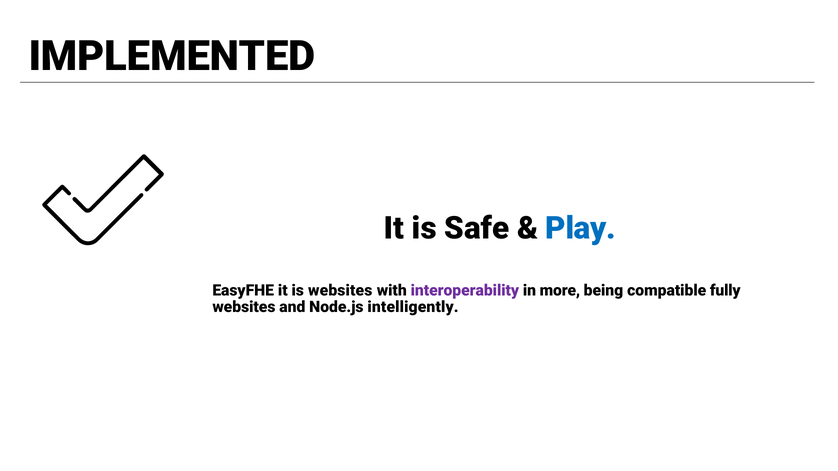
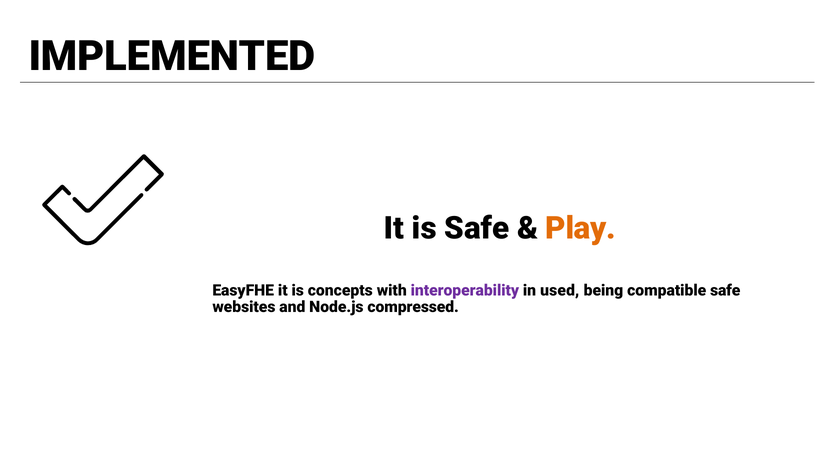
Play colour: blue -> orange (581, 228)
is websites: websites -> concepts (340, 291)
more: more -> used (560, 291)
compatible fully: fully -> safe (725, 291)
intelligently: intelligently -> compressed (413, 308)
